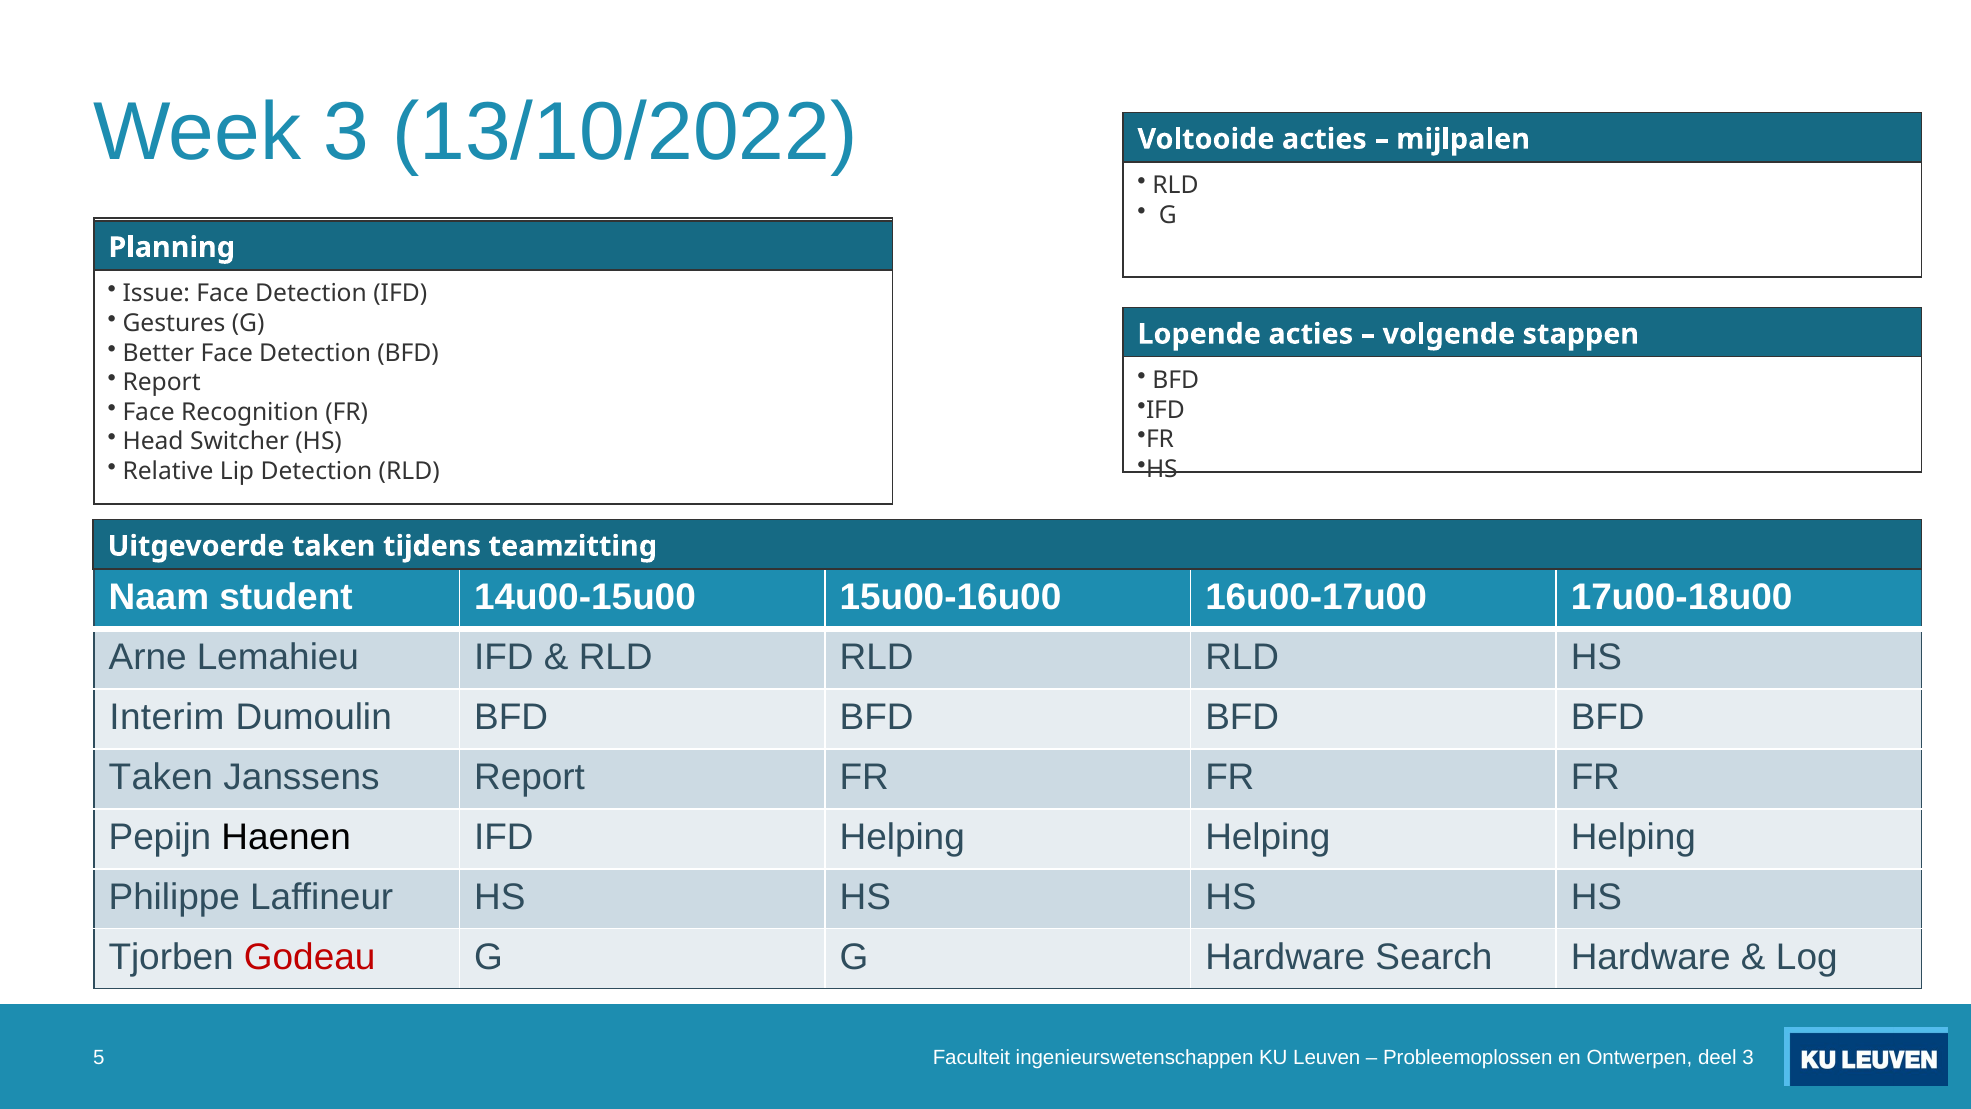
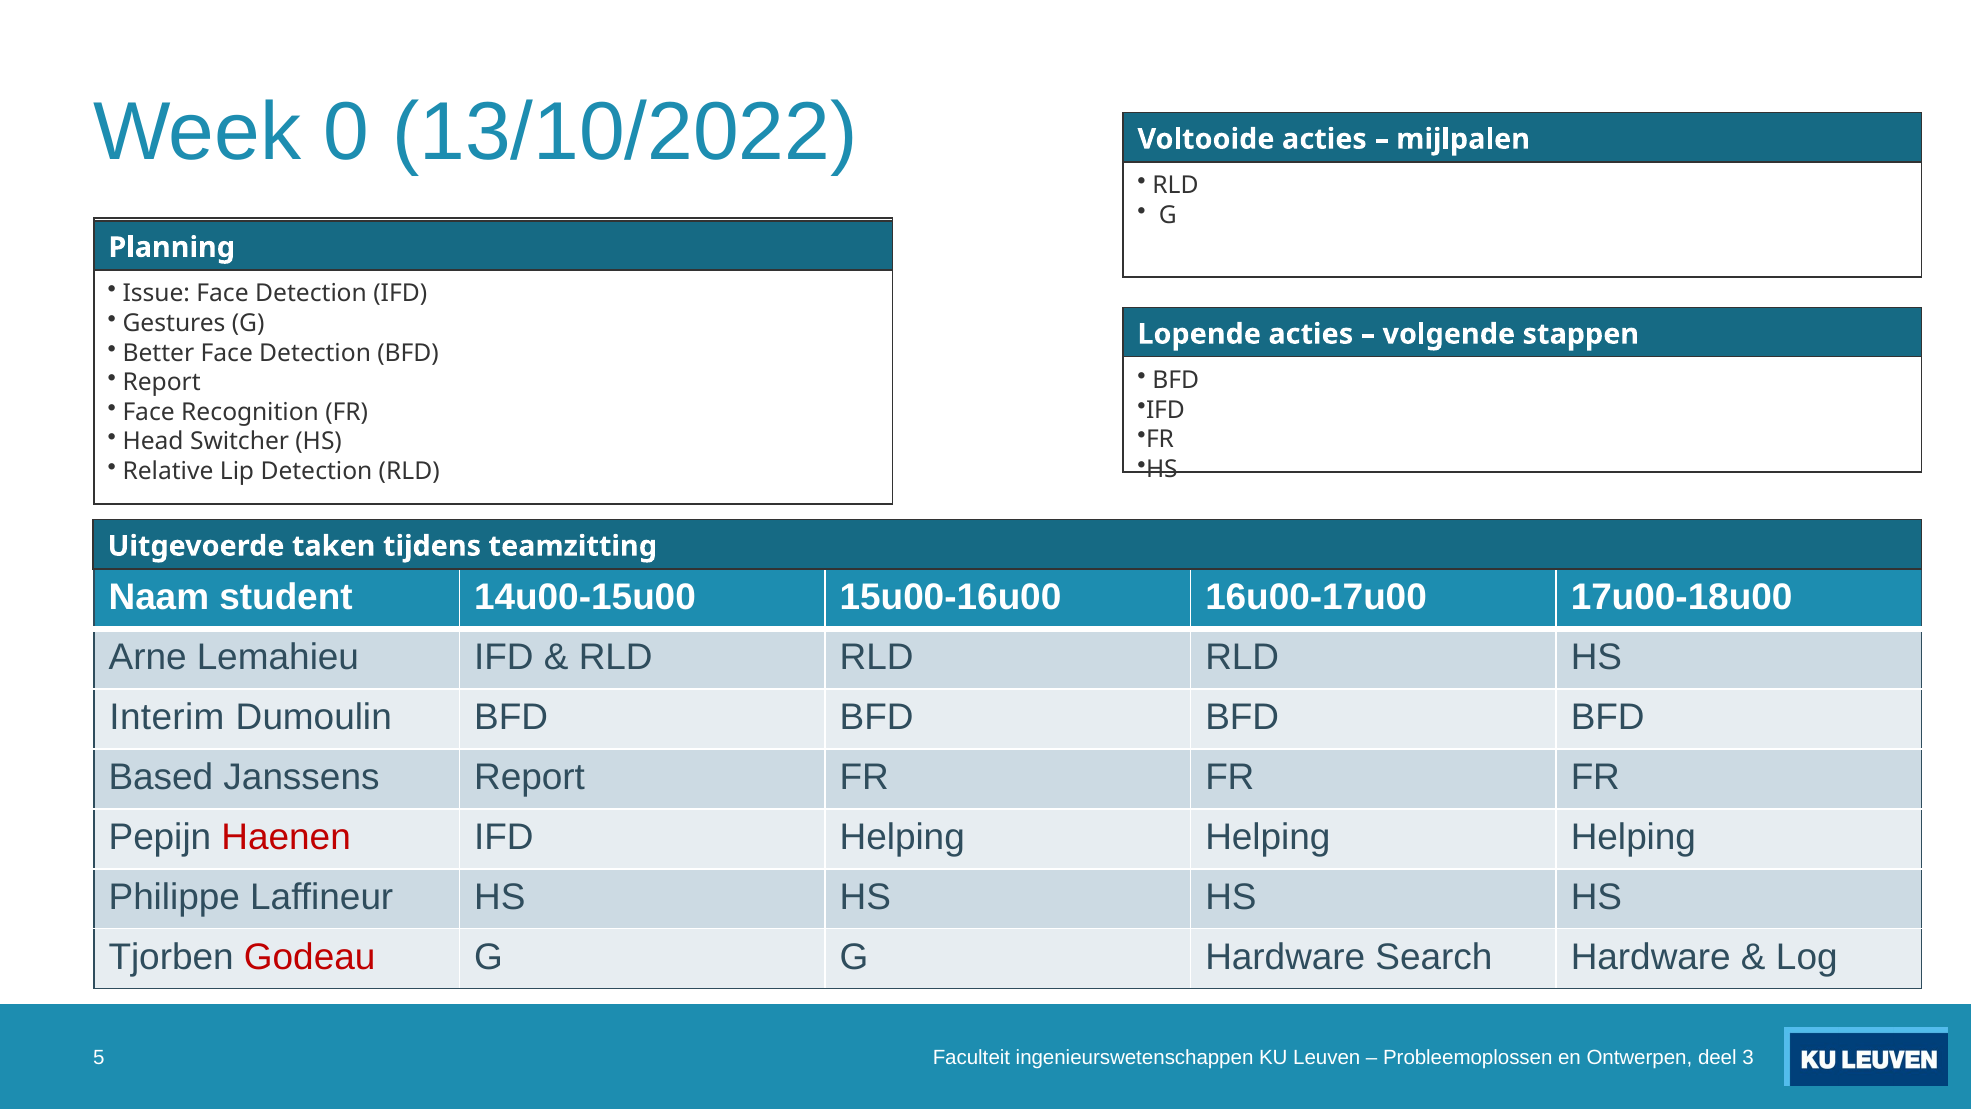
Week 3: 3 -> 0 (347, 132)
Taken: Taken -> Based (161, 777)
Haenen colour: black -> red (286, 837)
